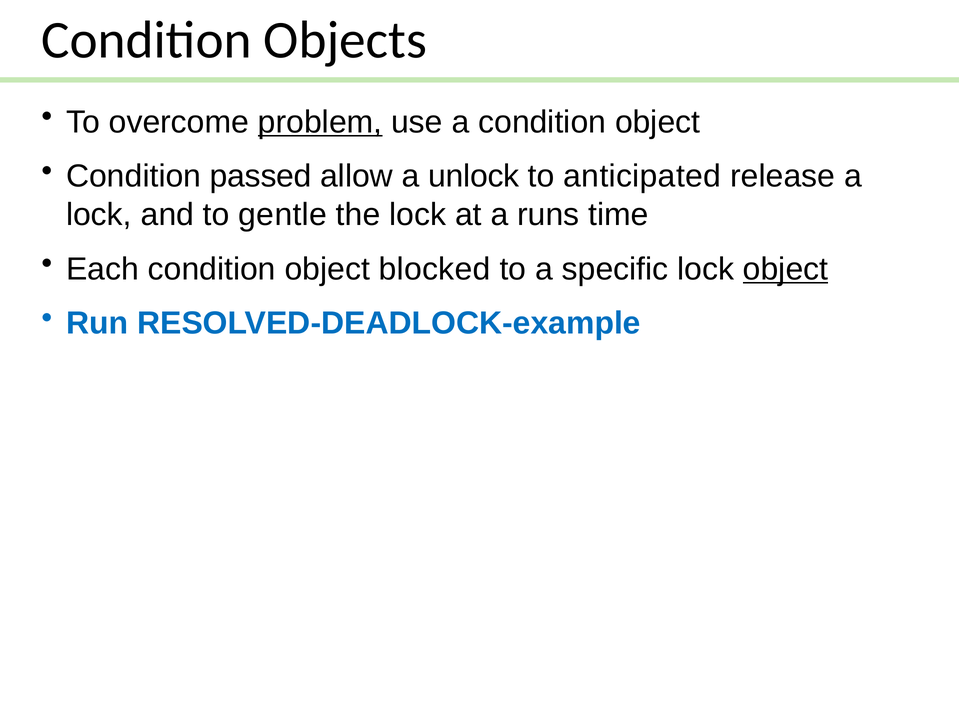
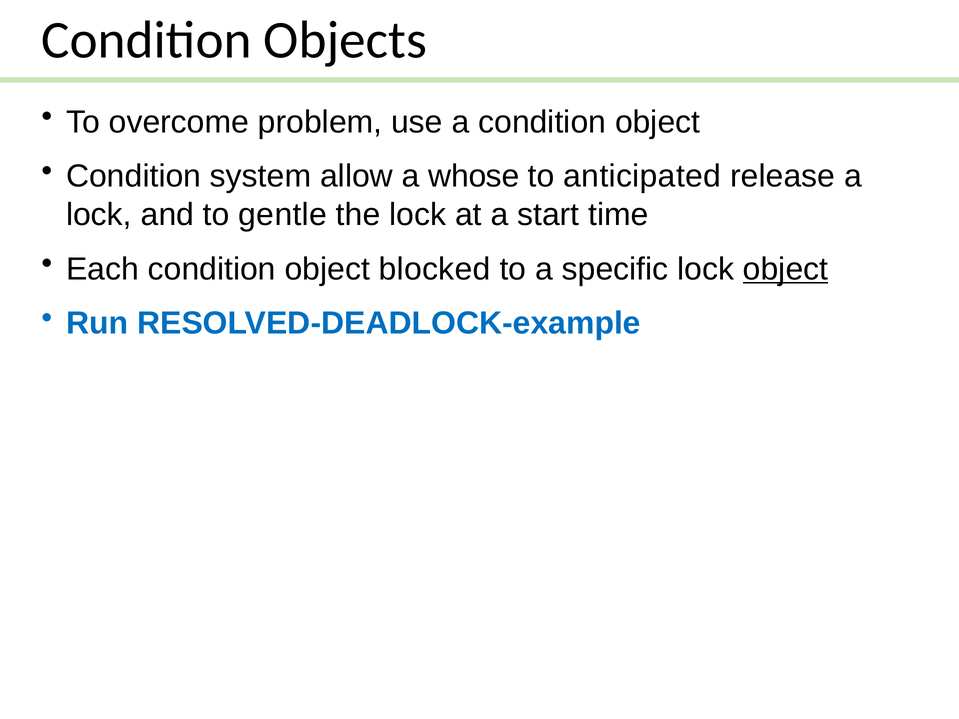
problem underline: present -> none (320, 122)
passed: passed -> system (261, 176)
unlock: unlock -> whose (474, 176)
runs: runs -> start (548, 215)
